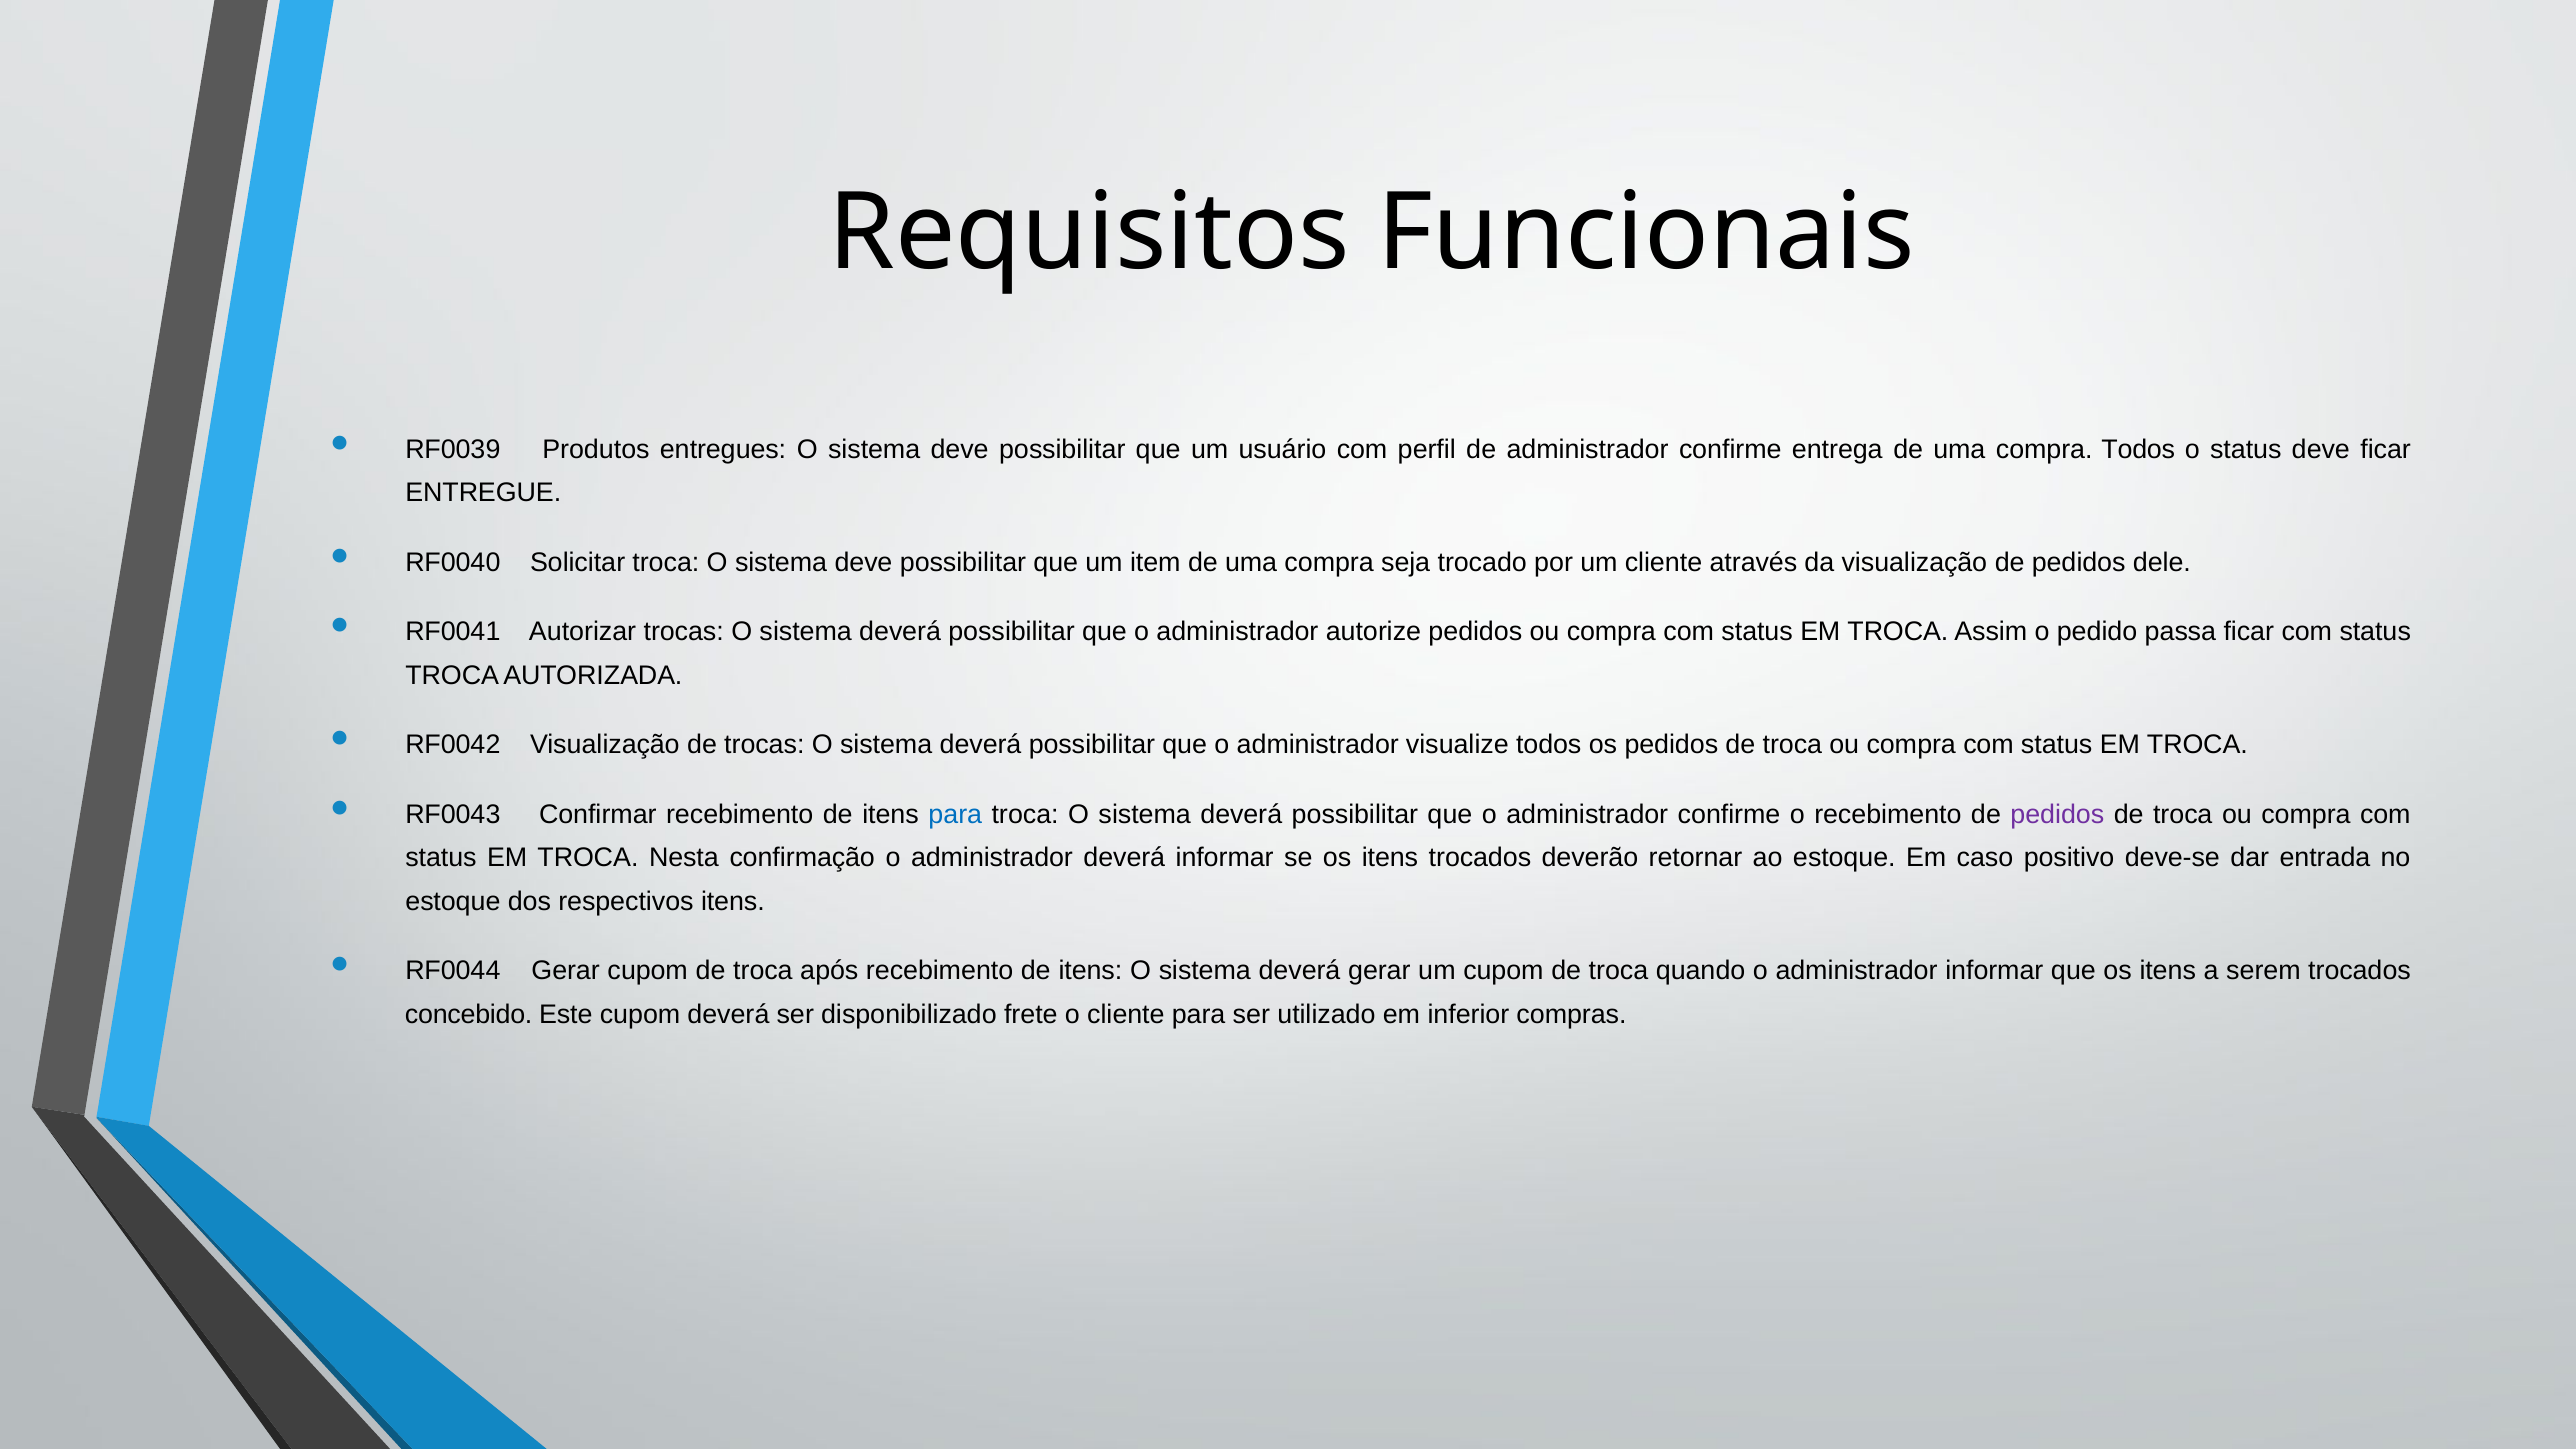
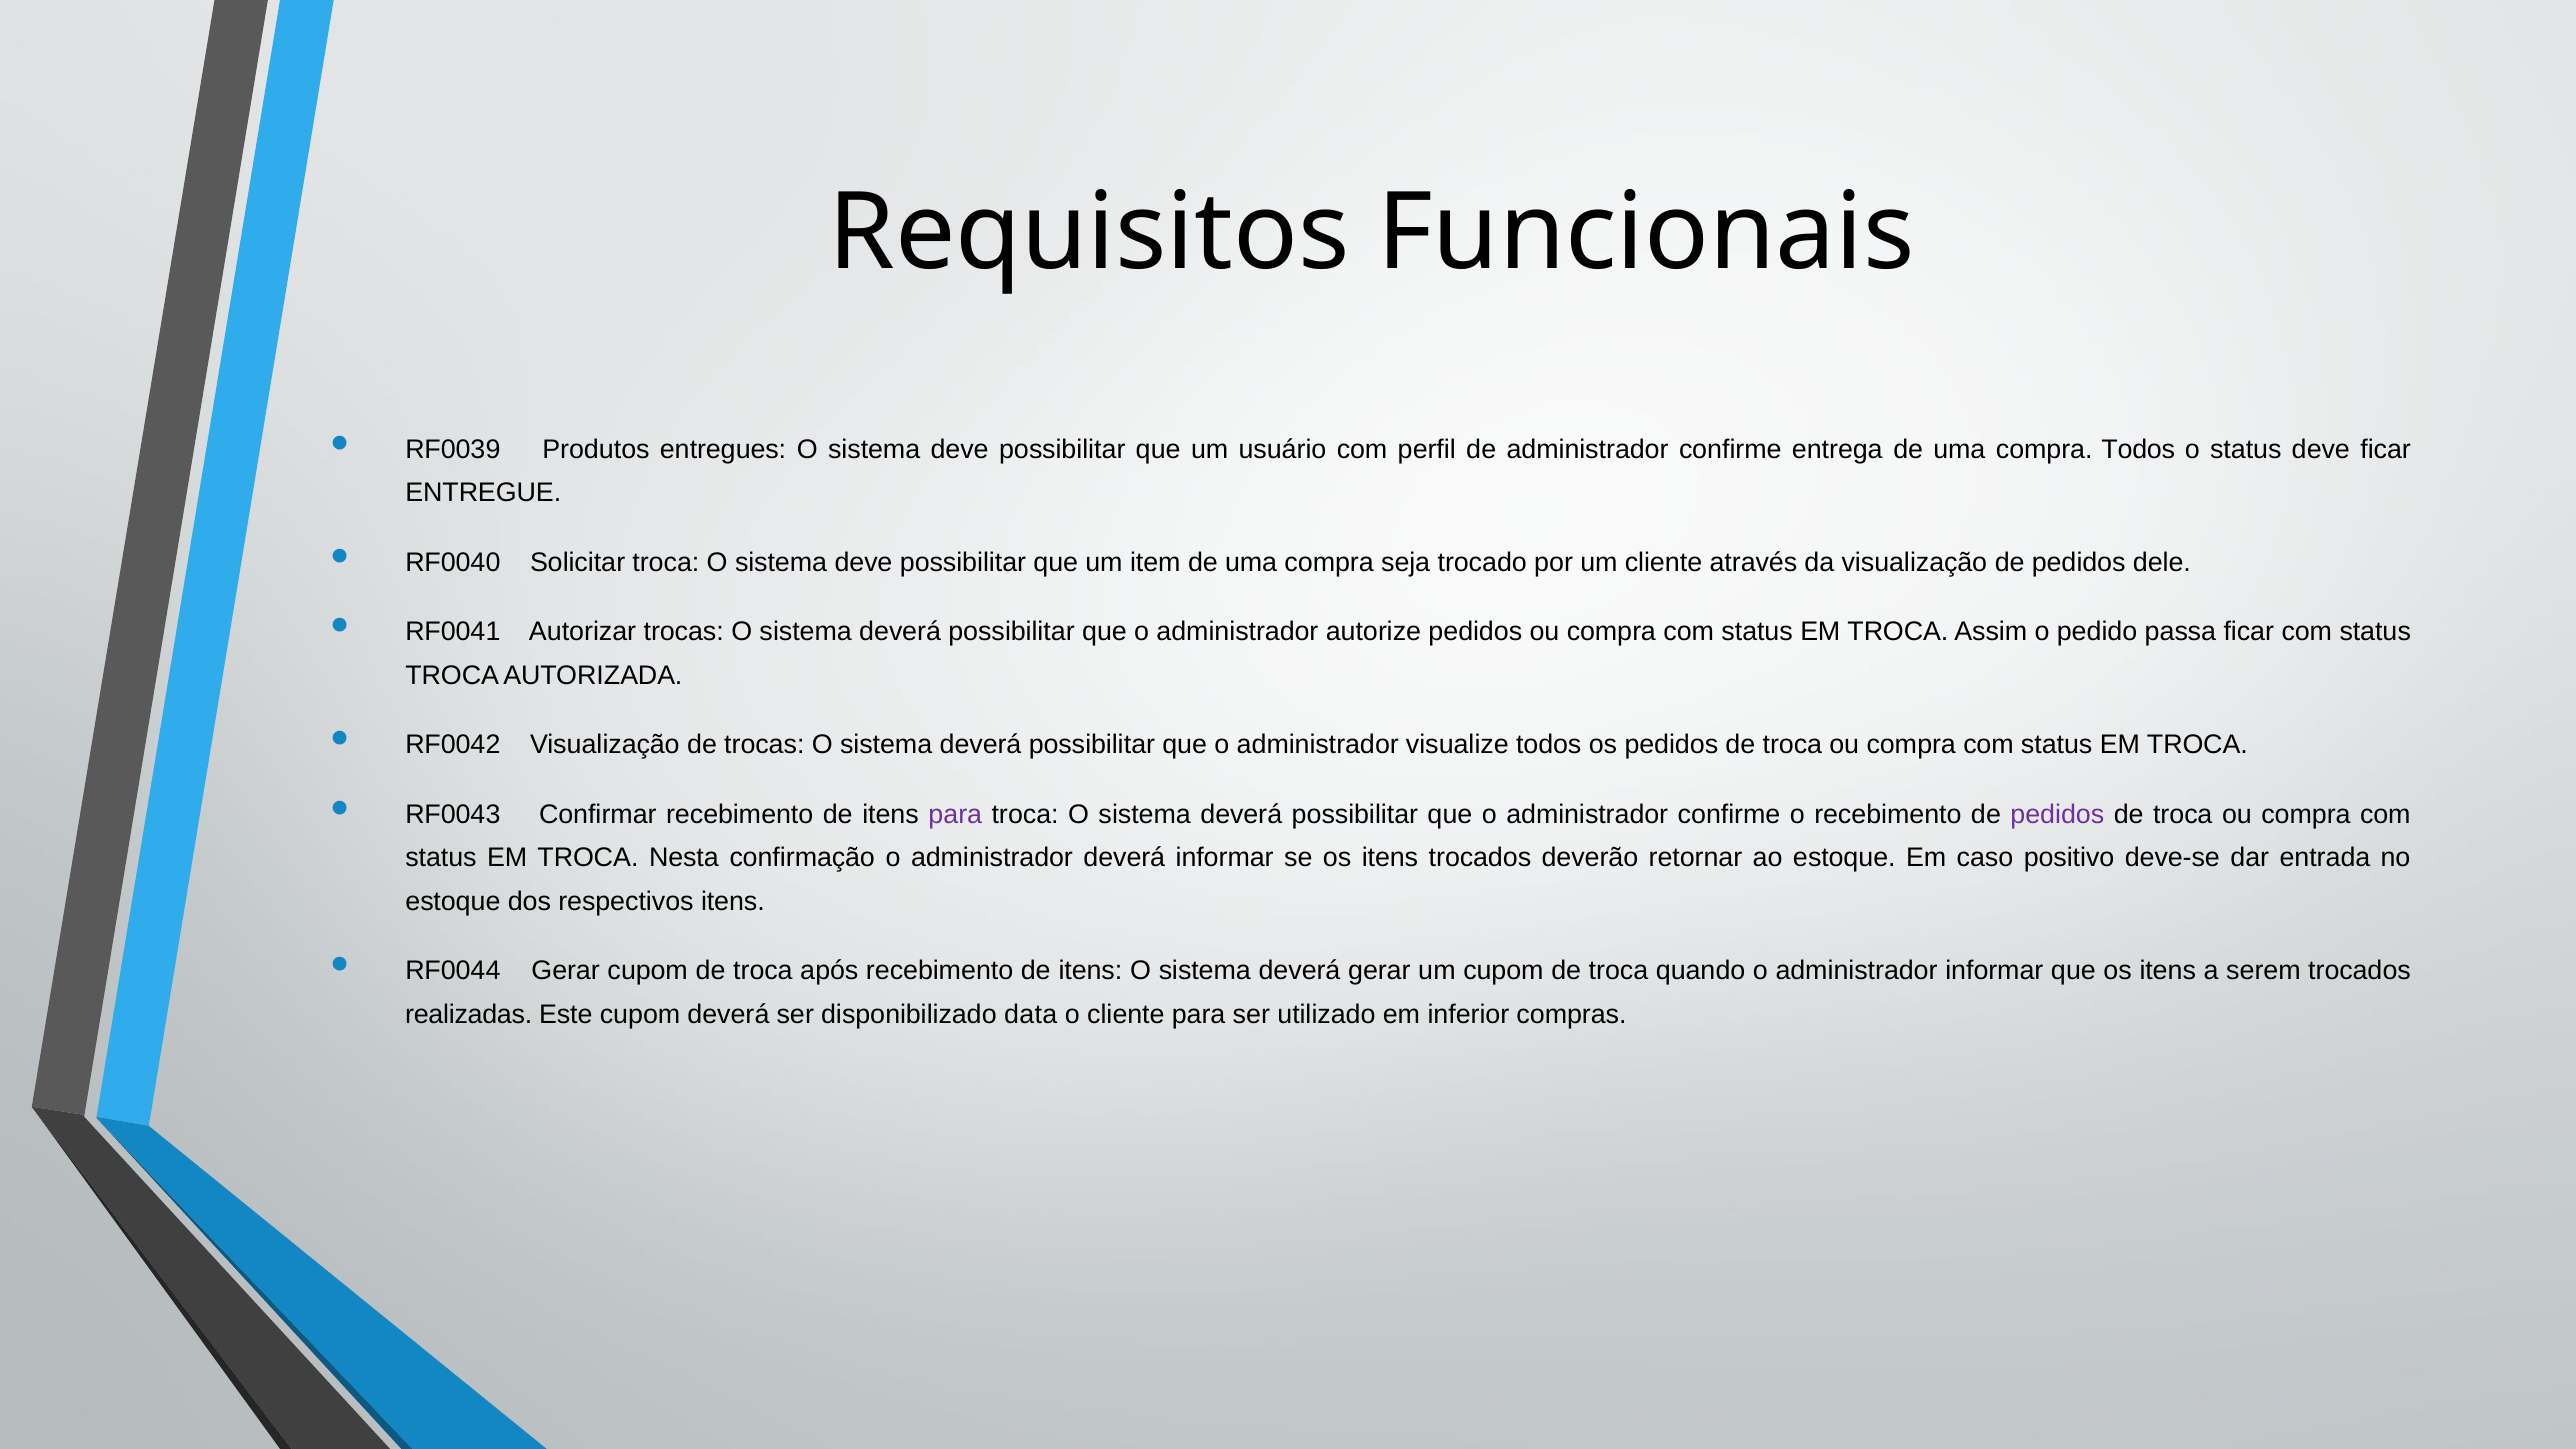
para colour: blue -> purple (955, 814)
concebido: concebido -> realizadas (469, 1014)
frete: frete -> data (1031, 1014)
